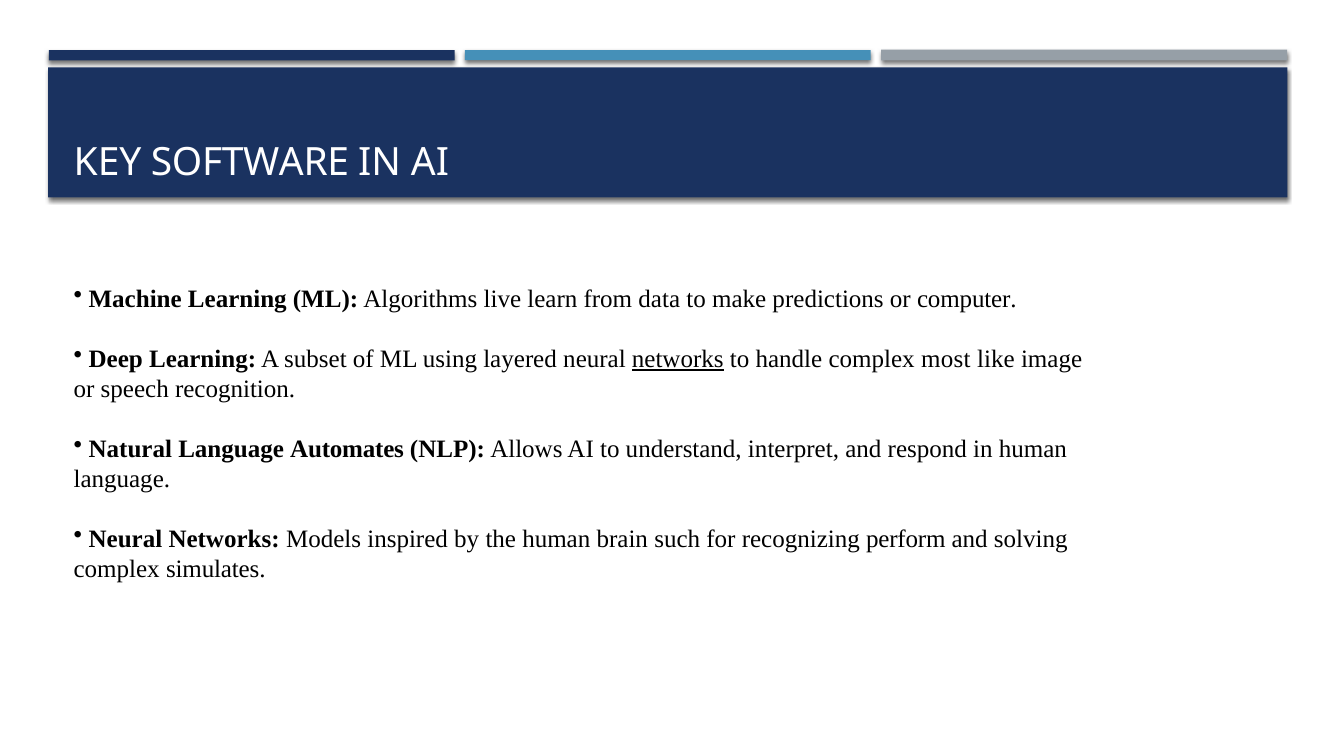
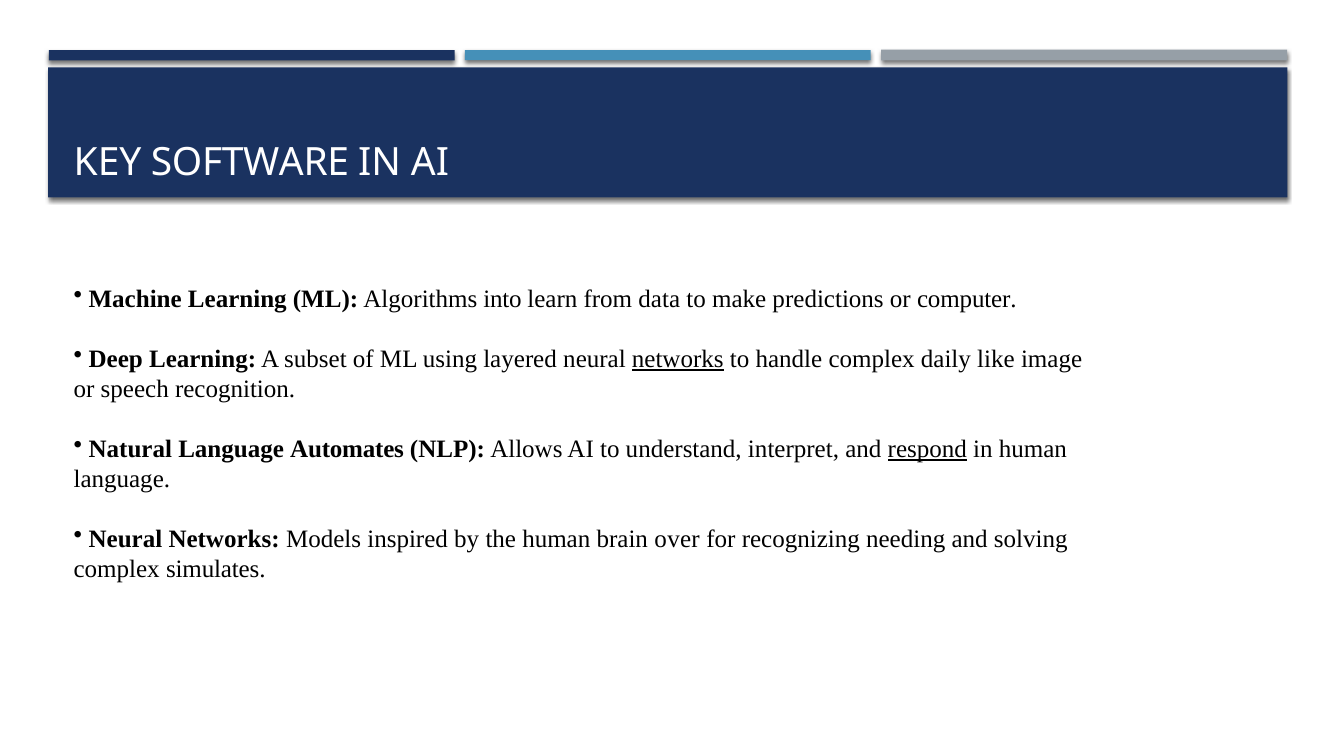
live: live -> into (503, 299)
most: most -> daily (946, 360)
respond underline: none -> present (927, 450)
such: such -> over (677, 540)
perform: perform -> needing (906, 540)
